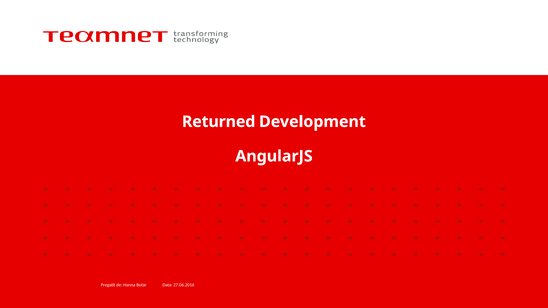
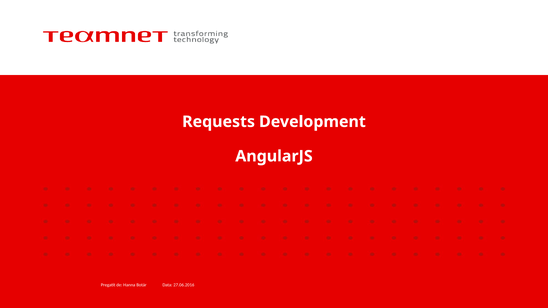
Returned: Returned -> Requests (219, 122)
